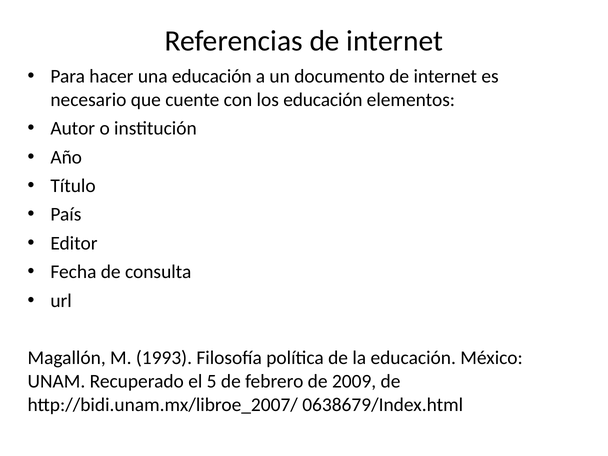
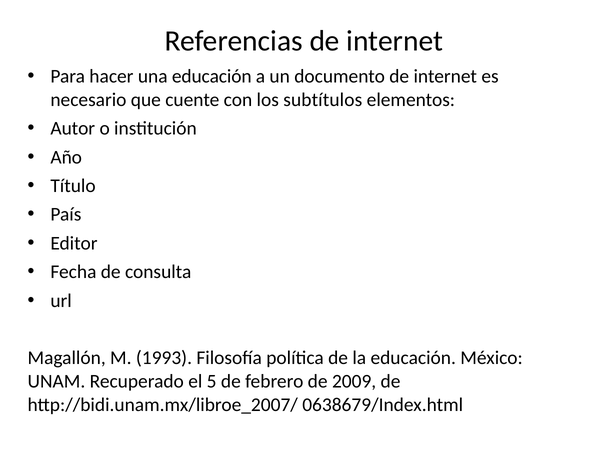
los educación: educación -> subtítulos (323, 100)
